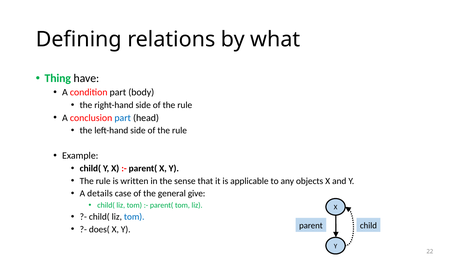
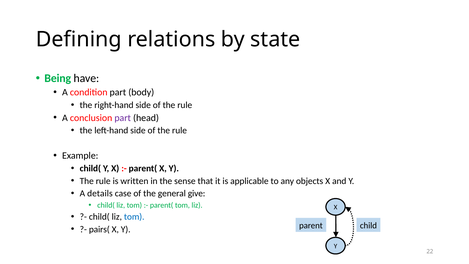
what: what -> state (275, 39)
Thing: Thing -> Being (58, 78)
part colour: blue -> purple (123, 118)
does(: does( -> pairs( (99, 229)
